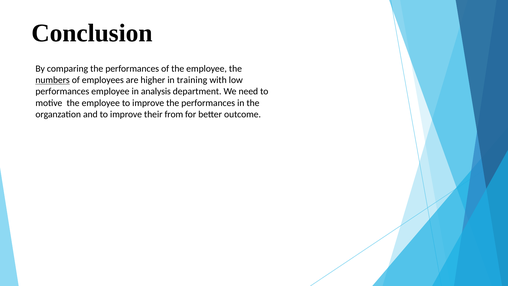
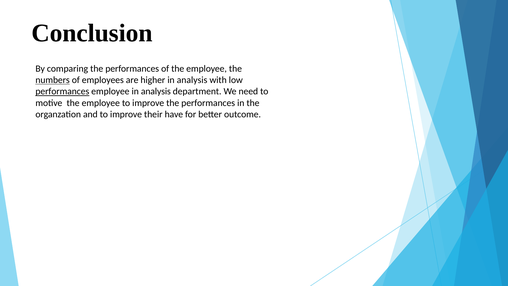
higher in training: training -> analysis (192, 80)
performances underline: none -> present (62, 91)
from: from -> have (174, 114)
